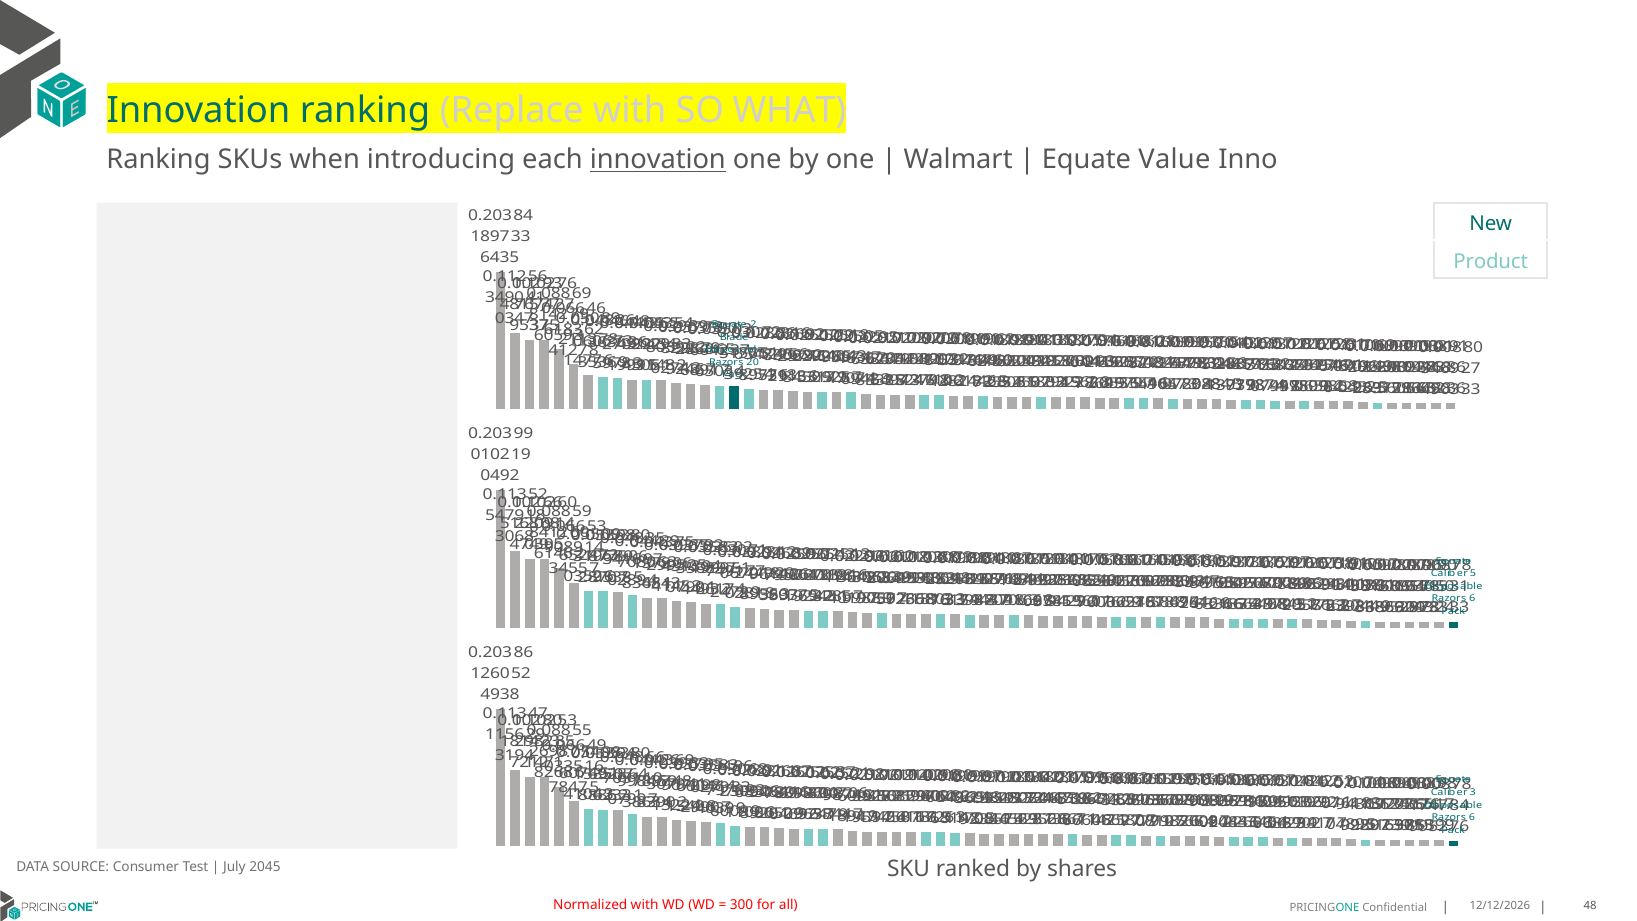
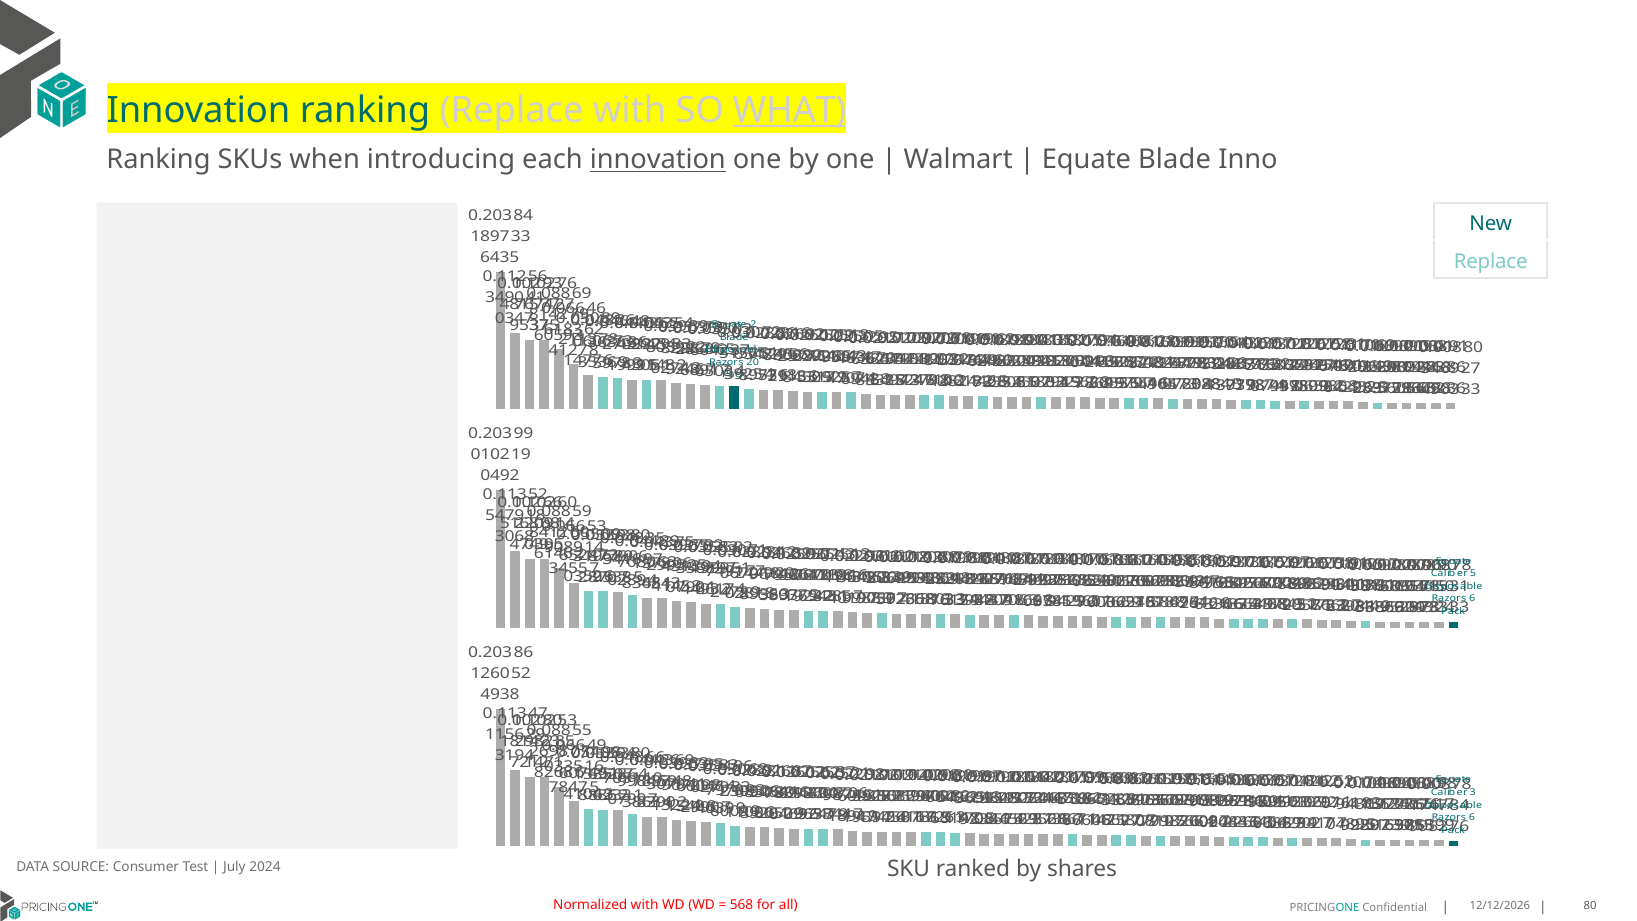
WHAT underline: none -> present (789, 110)
Equate Value: Value -> Blade (1175, 160)
Product: Product -> Replace (1491, 262)
2045: 2045 -> 2024 (265, 867)
300: 300 -> 568 (742, 905)
48: 48 -> 80 (1590, 905)
